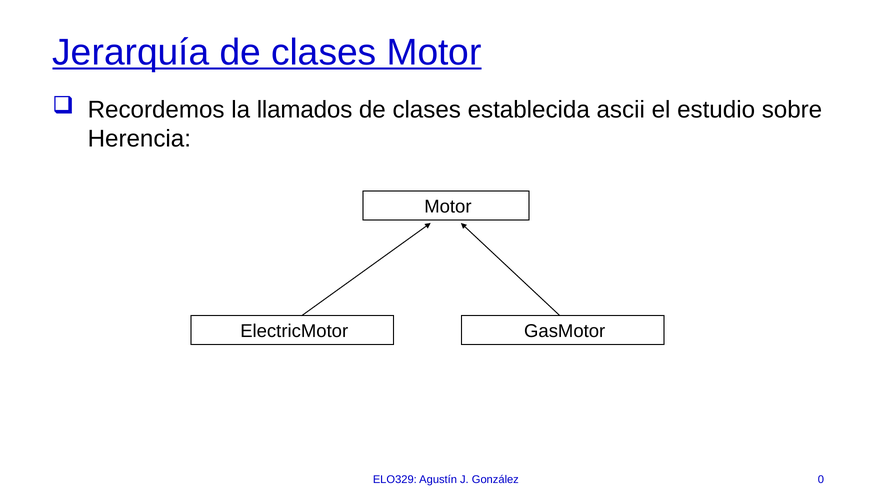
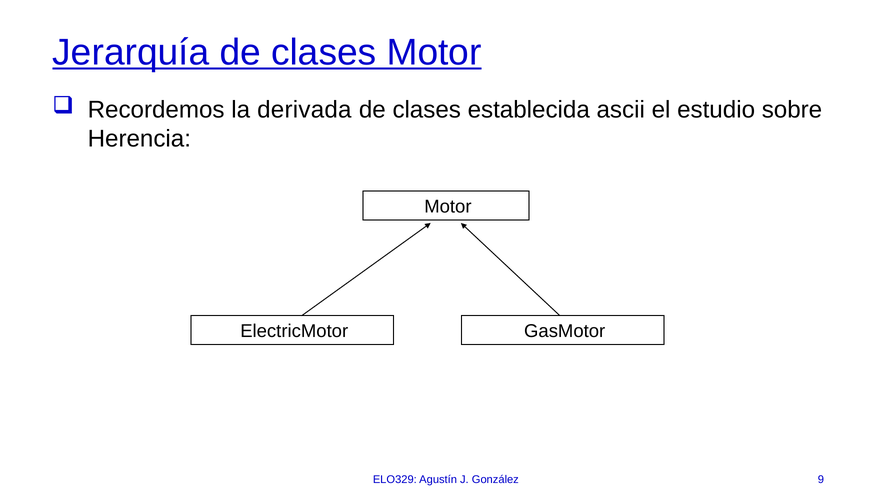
llamados: llamados -> derivada (304, 110)
0: 0 -> 9 (821, 479)
